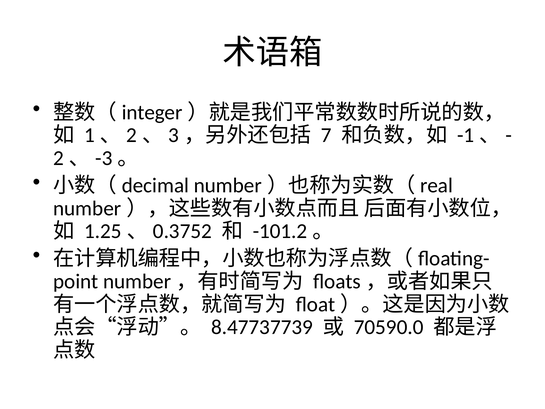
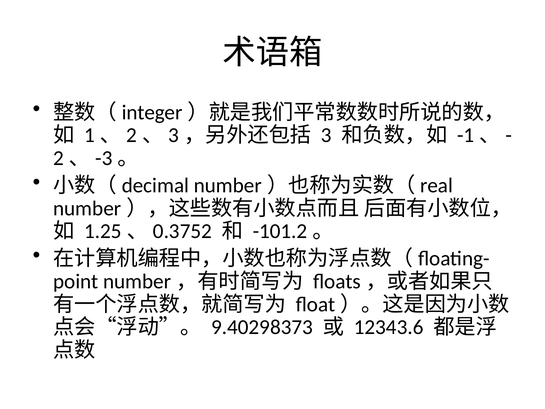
7: 7 -> 3 (326, 135)
8.47737739: 8.47737739 -> 9.40298373 (262, 327)
70590.0: 70590.0 -> 12343.6 (389, 327)
